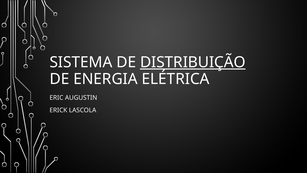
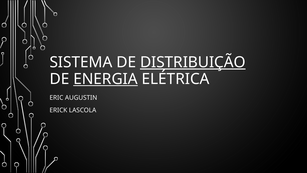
ENERGIA underline: none -> present (105, 79)
